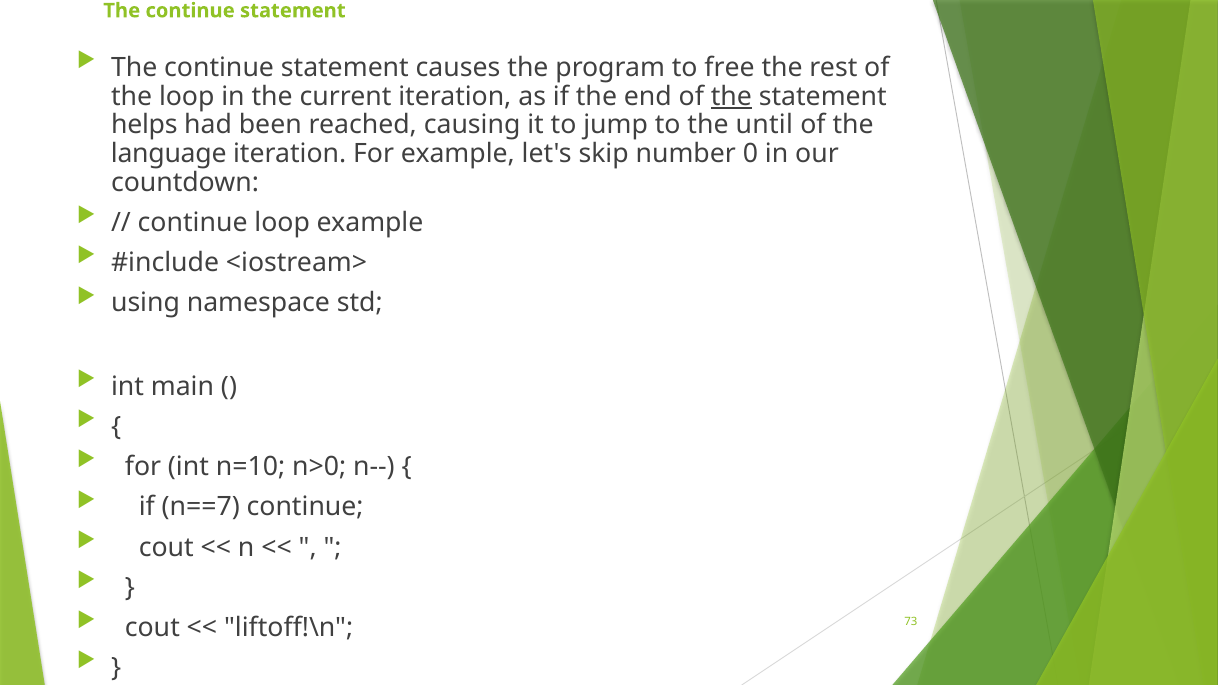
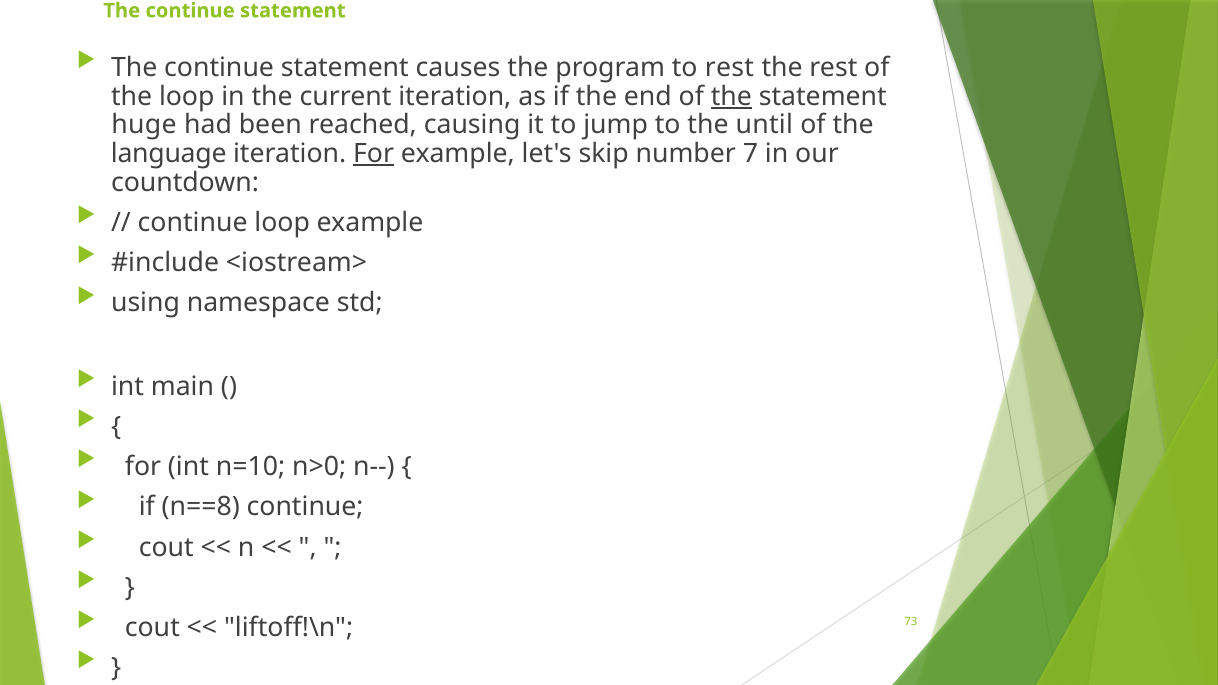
to free: free -> rest (729, 68)
helps: helps -> huge (144, 125)
For underline: none -> present (374, 154)
0: 0 -> 7 (750, 154)
n==7: n==7 -> n==8 (201, 507)
